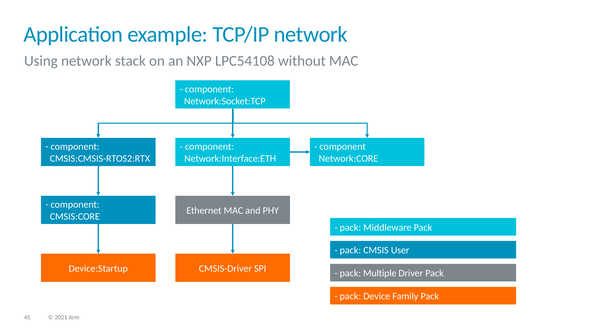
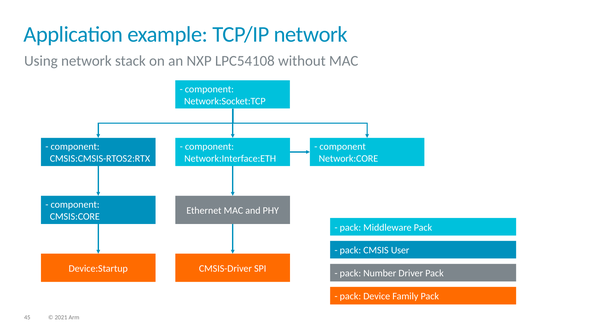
Multiple: Multiple -> Number (380, 273)
